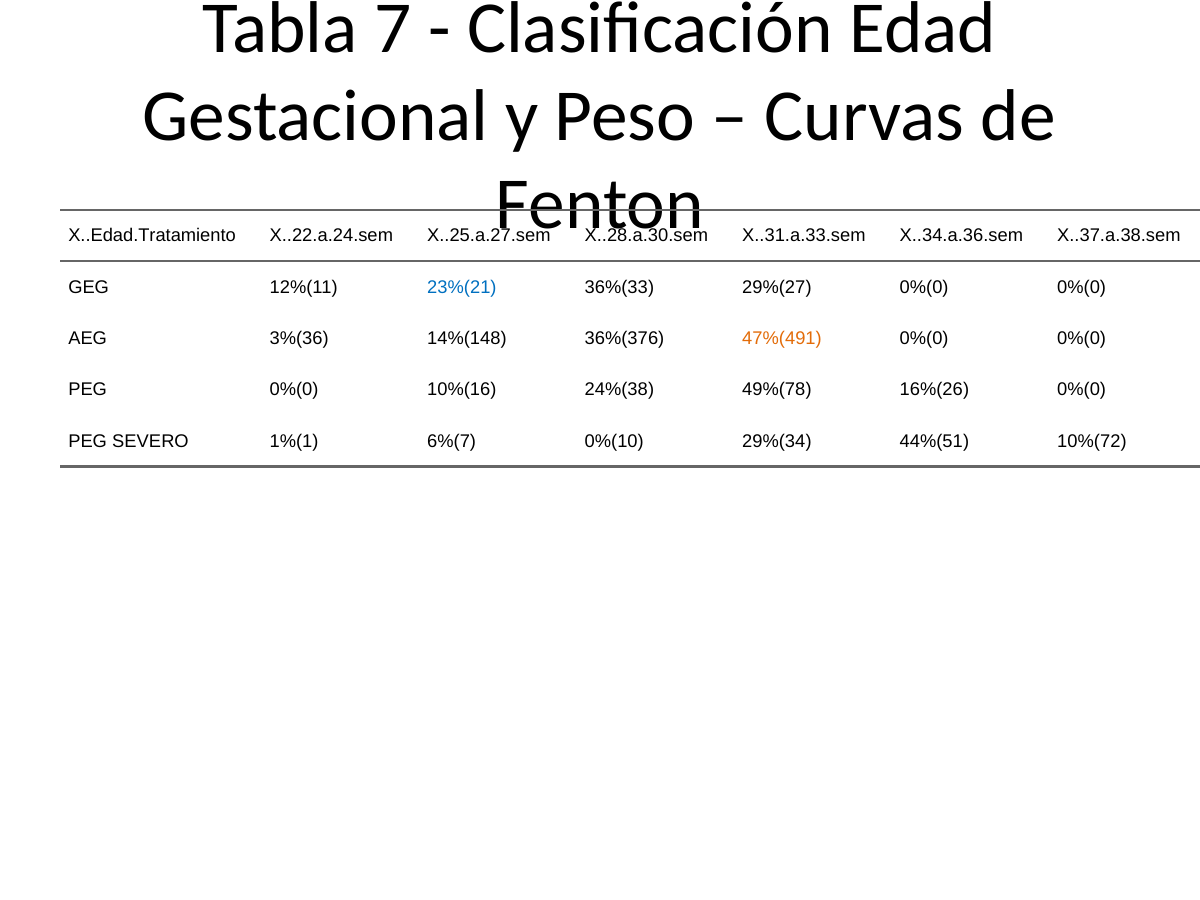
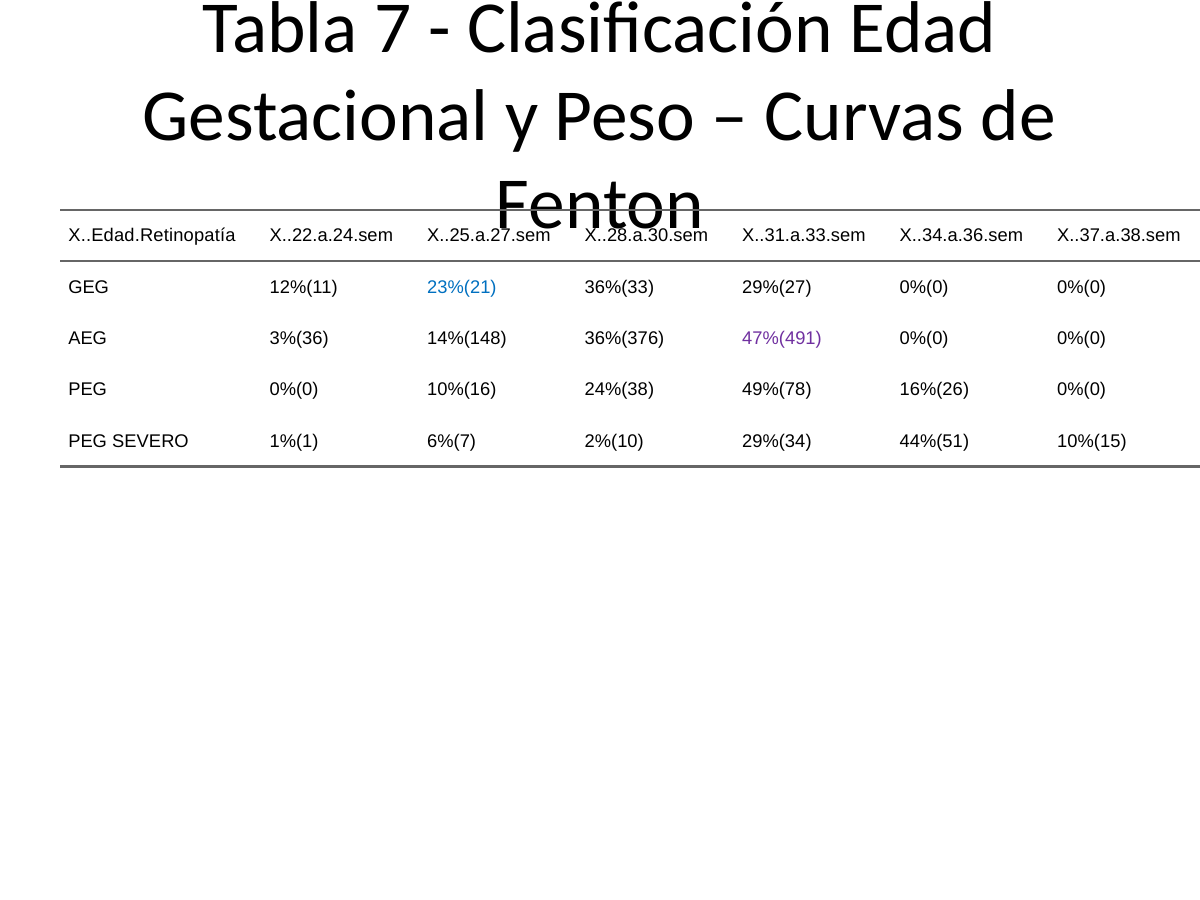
X..Edad.Tratamiento: X..Edad.Tratamiento -> X..Edad.Retinopatía (152, 236)
47%(491 colour: orange -> purple (782, 338)
0%(10: 0%(10 -> 2%(10 (614, 441)
10%(72: 10%(72 -> 10%(15 (1092, 441)
